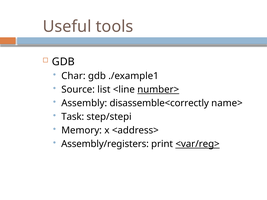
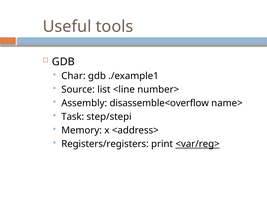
number> underline: present -> none (158, 90)
disassemble<correctly: disassemble<correctly -> disassemble<overflow (159, 103)
Assembly/registers: Assembly/registers -> Registers/registers (105, 144)
